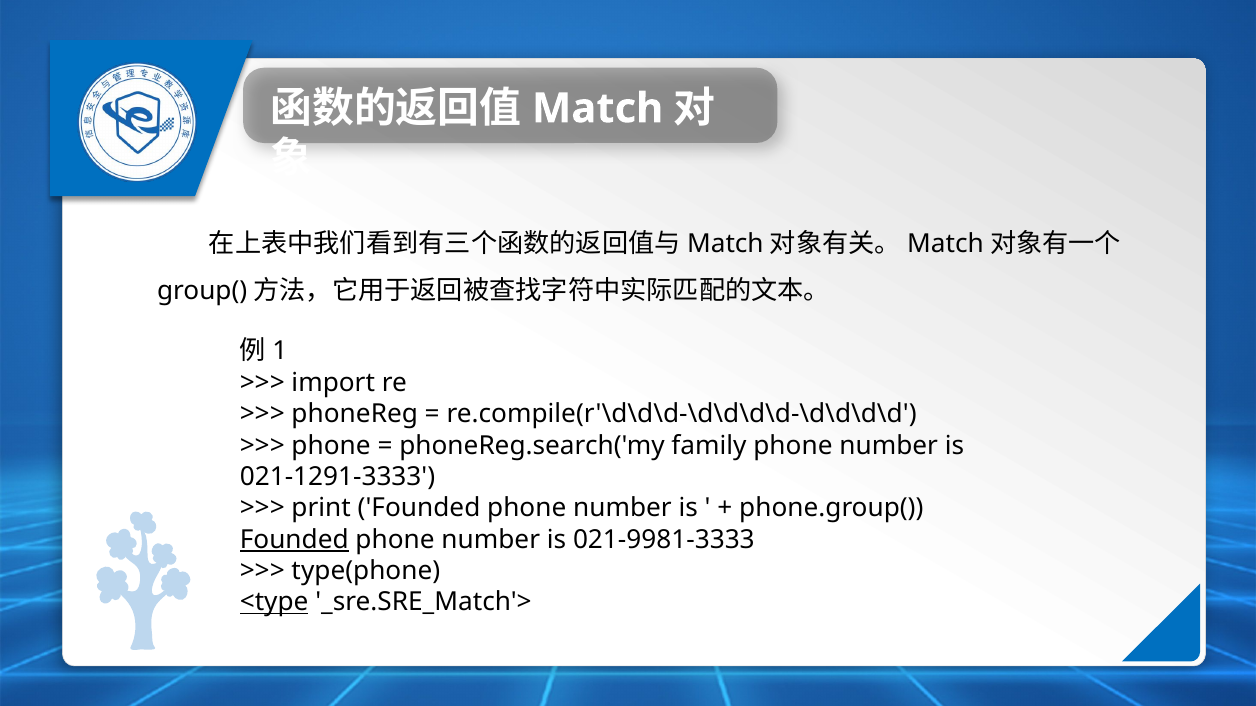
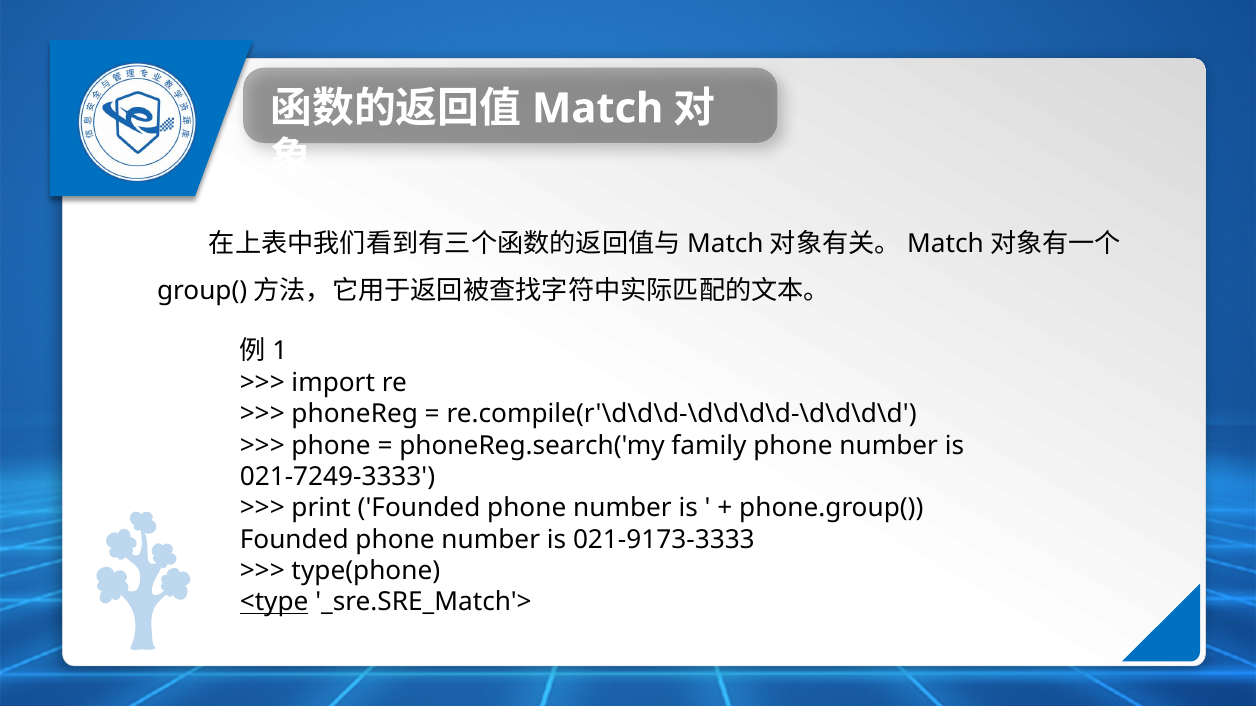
021-1291-3333: 021-1291-3333 -> 021-7249-3333 (338, 477)
Founded underline: present -> none (294, 540)
021-9981-3333: 021-9981-3333 -> 021-9173-3333 (664, 540)
